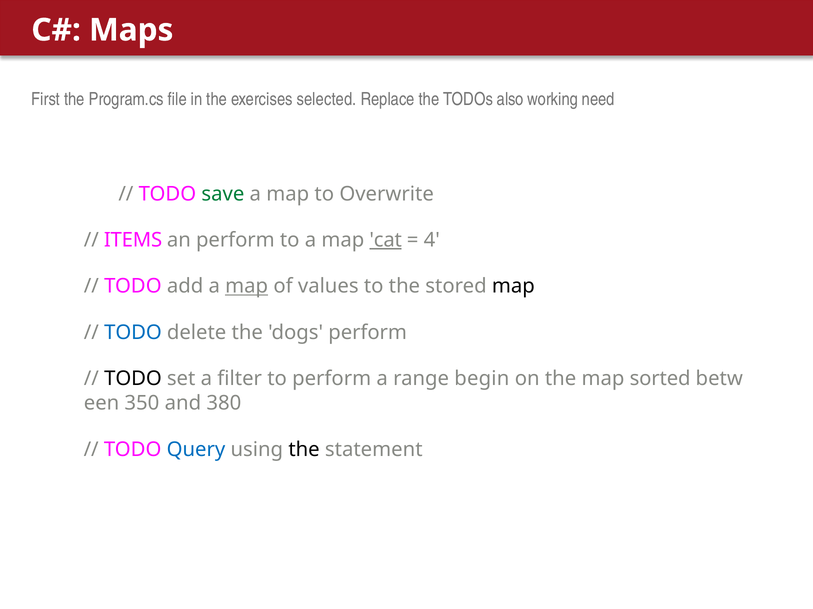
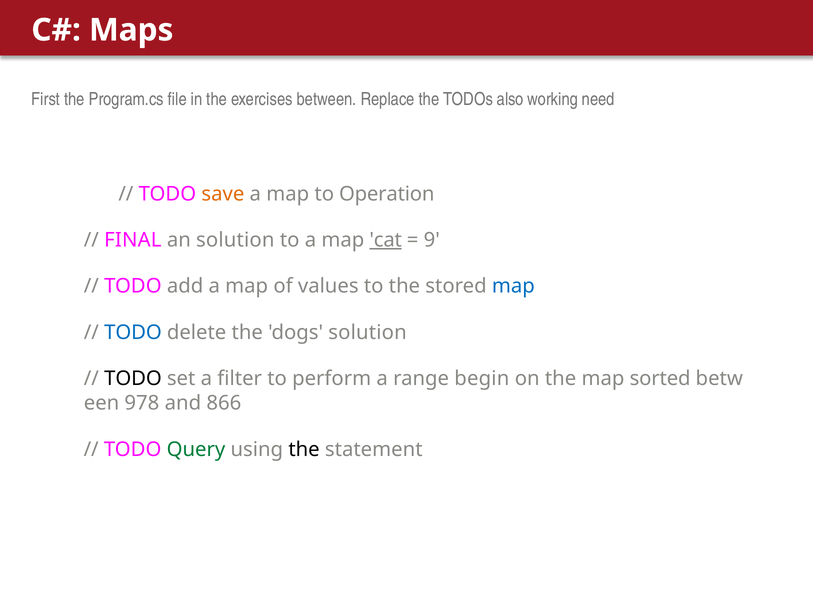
selected: selected -> between (327, 100)
save colour: green -> orange (223, 194)
Overwrite: Overwrite -> Operation (387, 194)
ITEMS: ITEMS -> FINAL (133, 240)
an perform: perform -> solution (235, 240)
4: 4 -> 9 (432, 240)
map underline: present -> none (247, 287)
map colour: black -> blue (513, 287)
dogs perform: perform -> solution (368, 333)
350: 350 -> 978 (142, 403)
380: 380 -> 866 (224, 403)
Query colour: blue -> green (196, 450)
